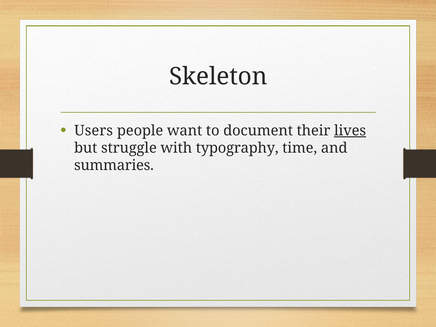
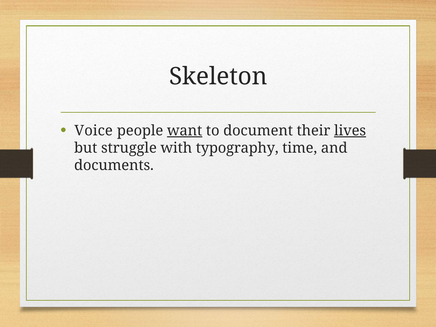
Users: Users -> Voice (94, 131)
want underline: none -> present (185, 131)
summaries: summaries -> documents (114, 166)
